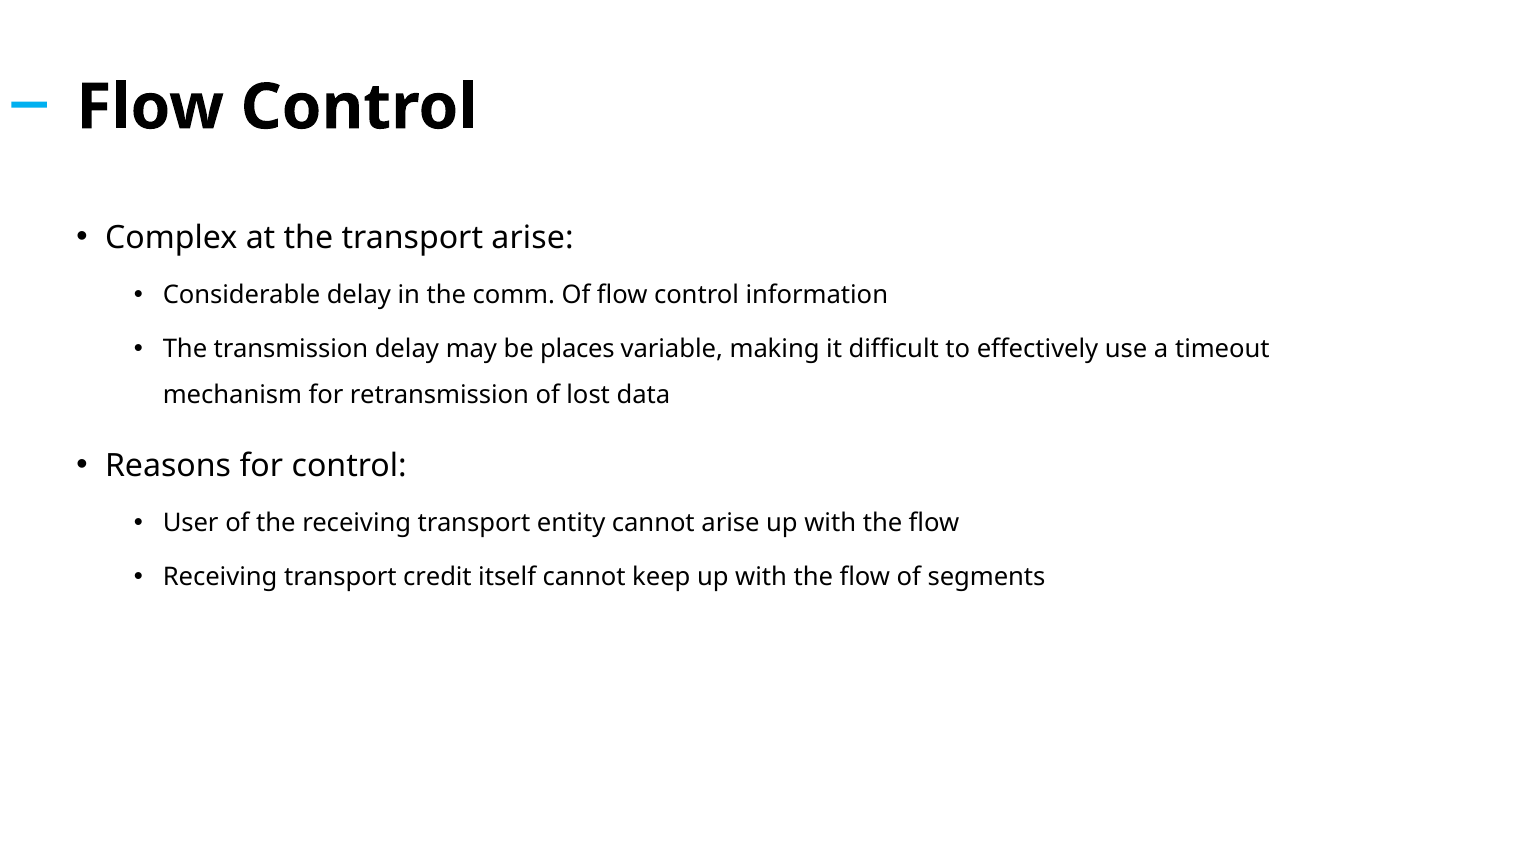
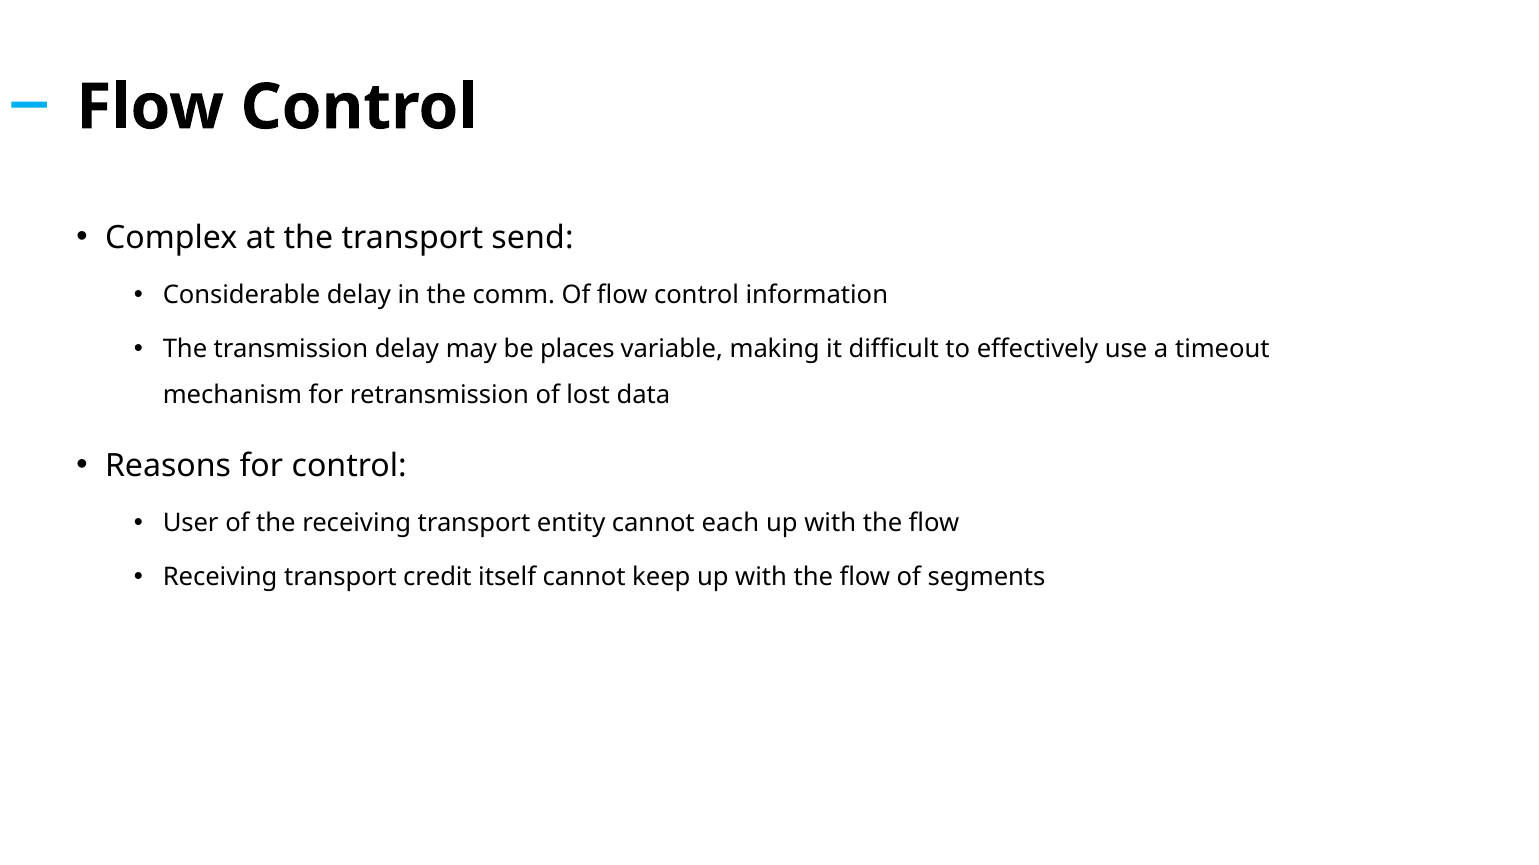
transport arise: arise -> send (533, 238)
cannot arise: arise -> each (730, 524)
